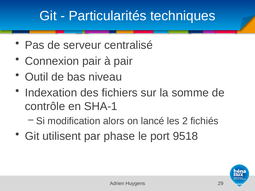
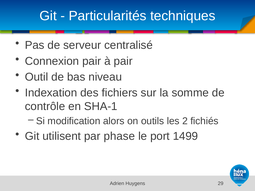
lancé: lancé -> outils (153, 121)
9518: 9518 -> 1499 (185, 136)
